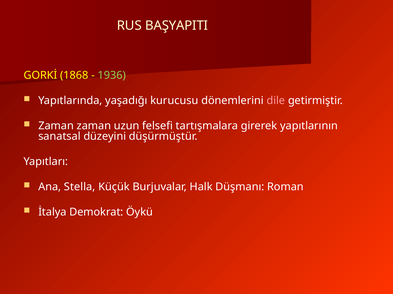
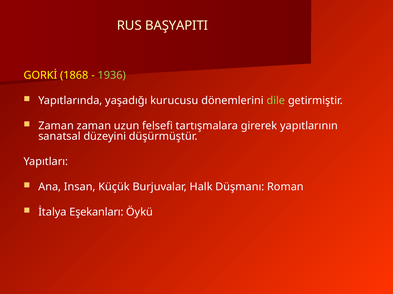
dile colour: pink -> light green (276, 101)
Stella: Stella -> Insan (80, 187)
Demokrat: Demokrat -> Eşekanları (96, 213)
